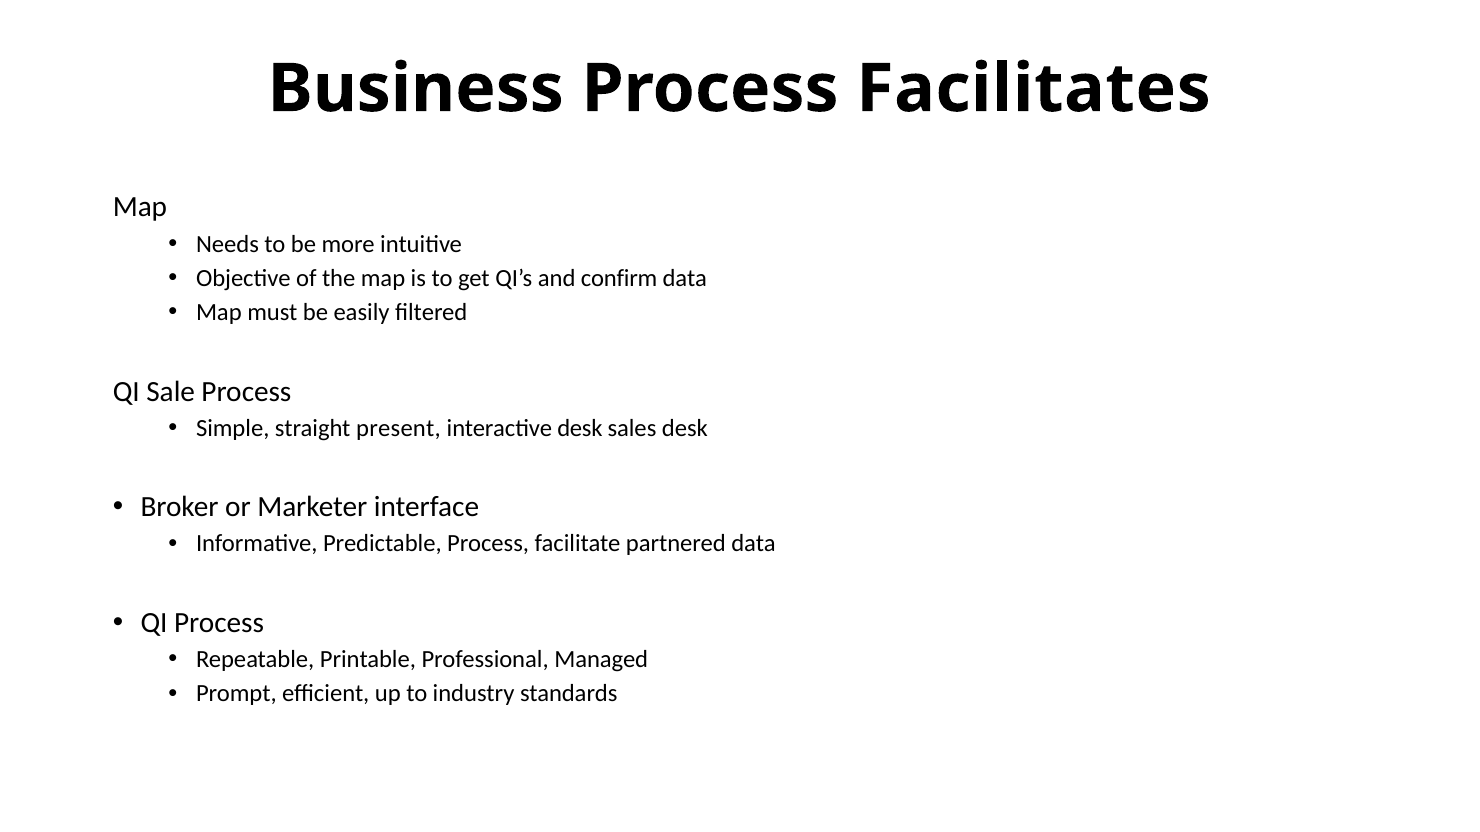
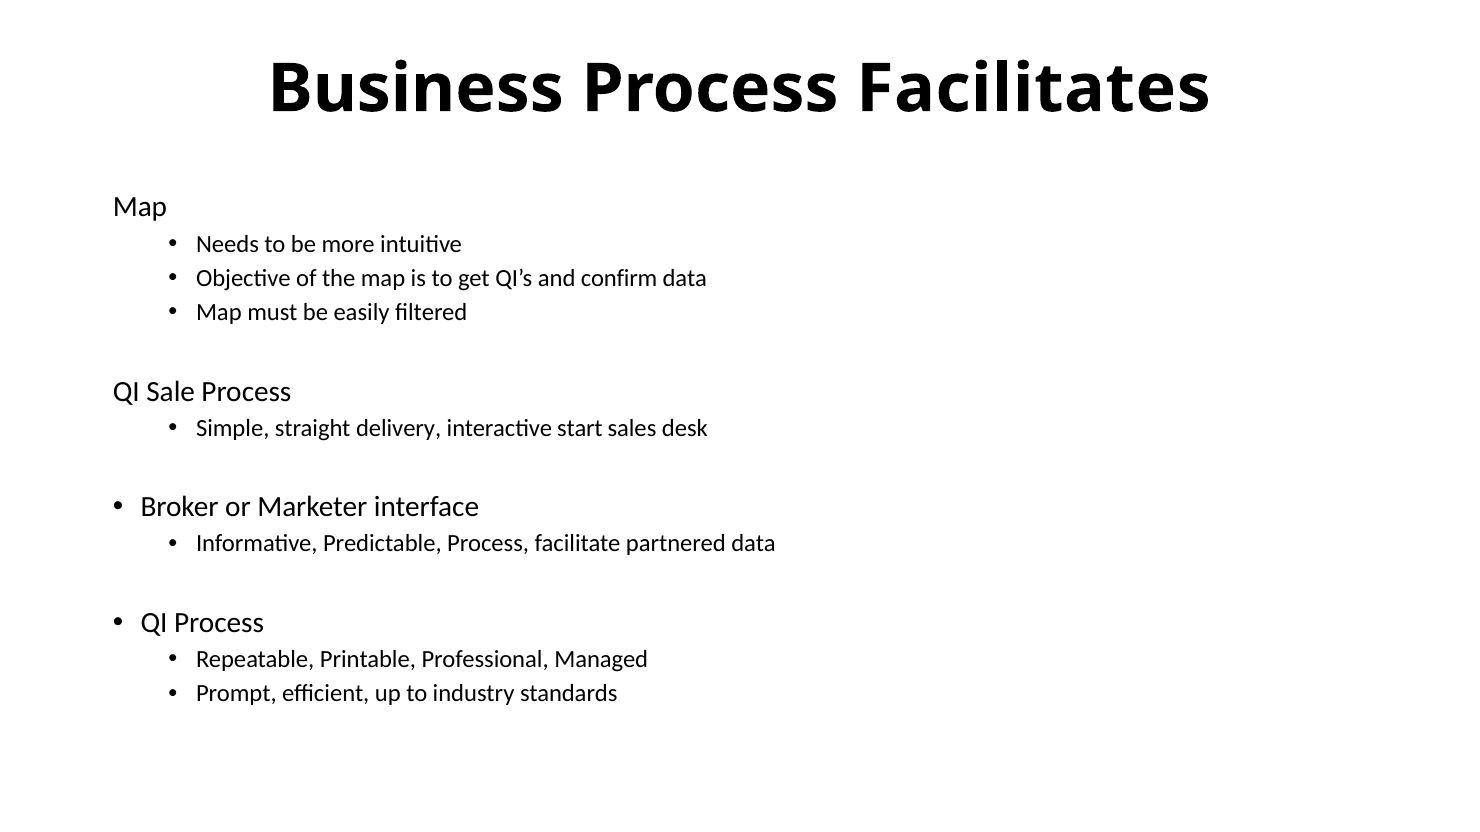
present: present -> delivery (399, 428)
interactive desk: desk -> start (580, 428)
